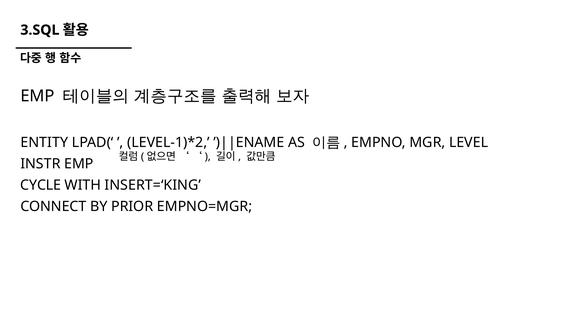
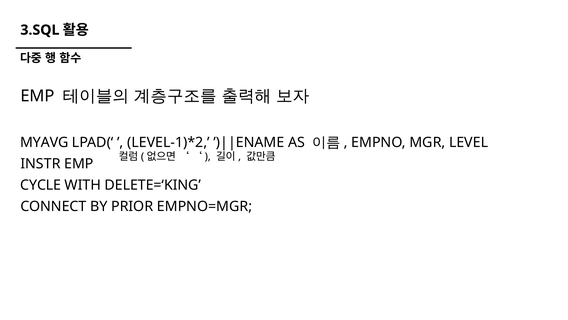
ENTITY: ENTITY -> MYAVG (44, 142)
INSERT=‘KING: INSERT=‘KING -> DELETE=‘KING (153, 185)
